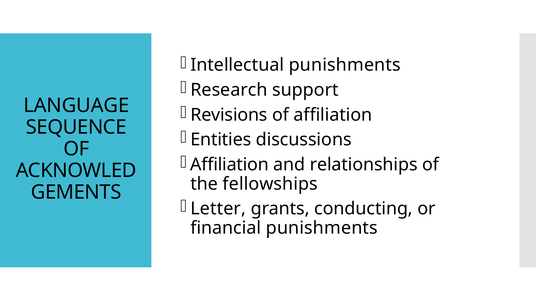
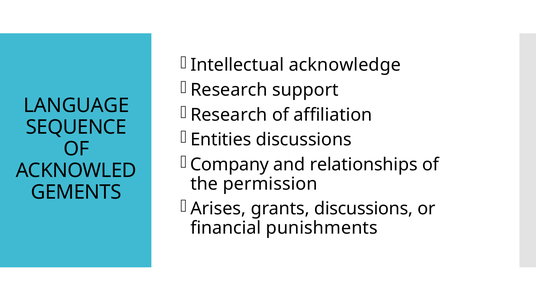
Intellectual punishments: punishments -> acknowledge (345, 65)
Revisions: Revisions -> Research (229, 115)
Affiliation: Affiliation -> Company (230, 165)
fellowships: fellowships -> permission (270, 184)
Letter: Letter -> Arises (218, 209)
grants conducting: conducting -> discussions (364, 209)
